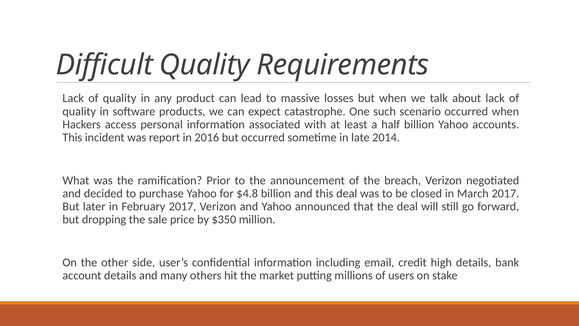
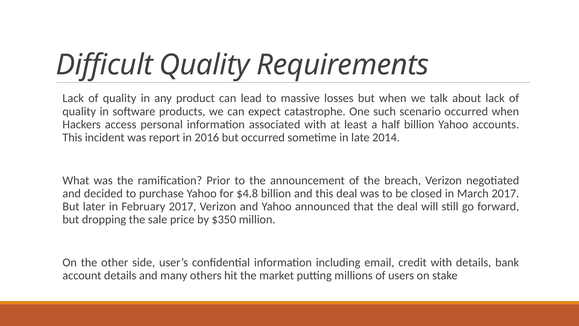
credit high: high -> with (441, 262)
